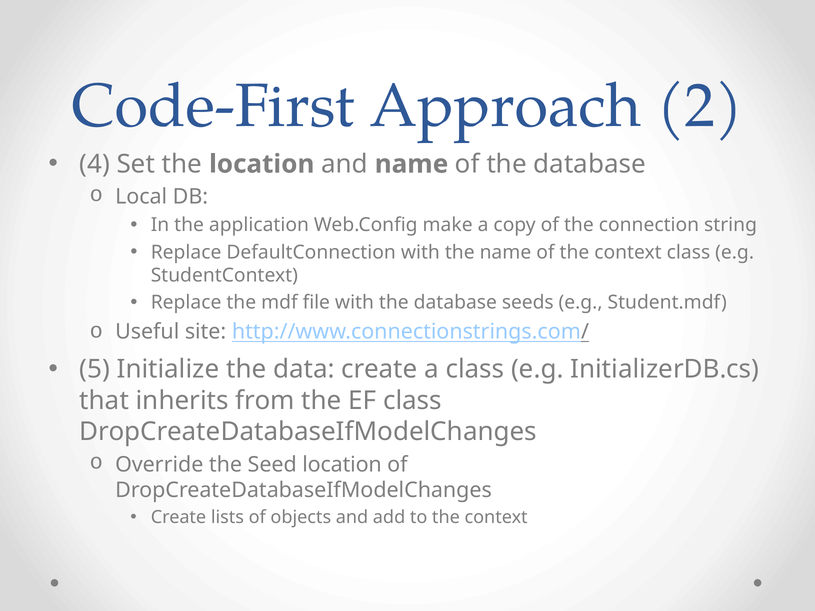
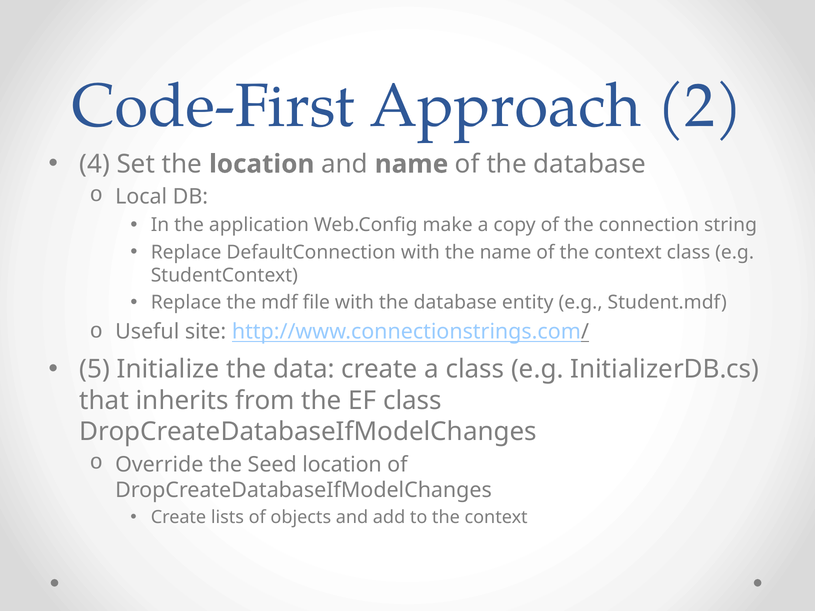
seeds: seeds -> entity (528, 303)
